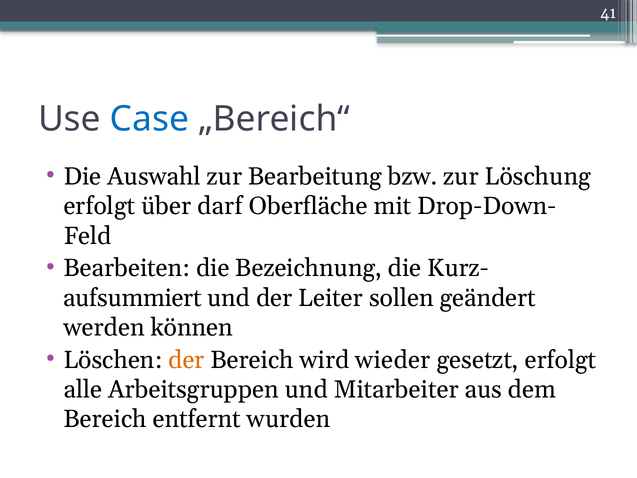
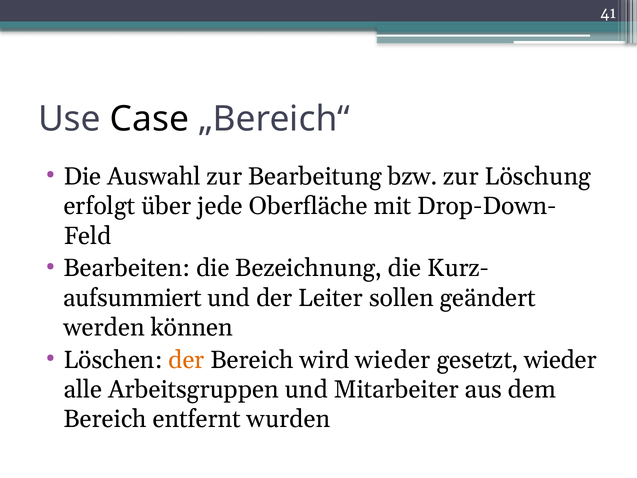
Case colour: blue -> black (149, 119)
darf: darf -> jede (220, 206)
gesetzt erfolgt: erfolgt -> wieder (561, 360)
